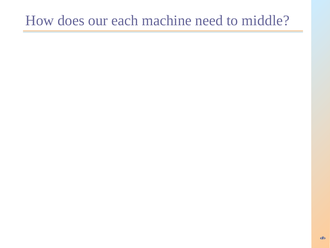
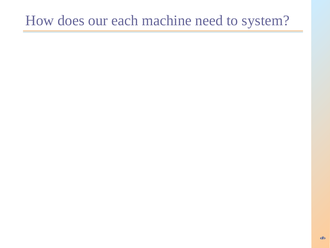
middle: middle -> system (266, 20)
